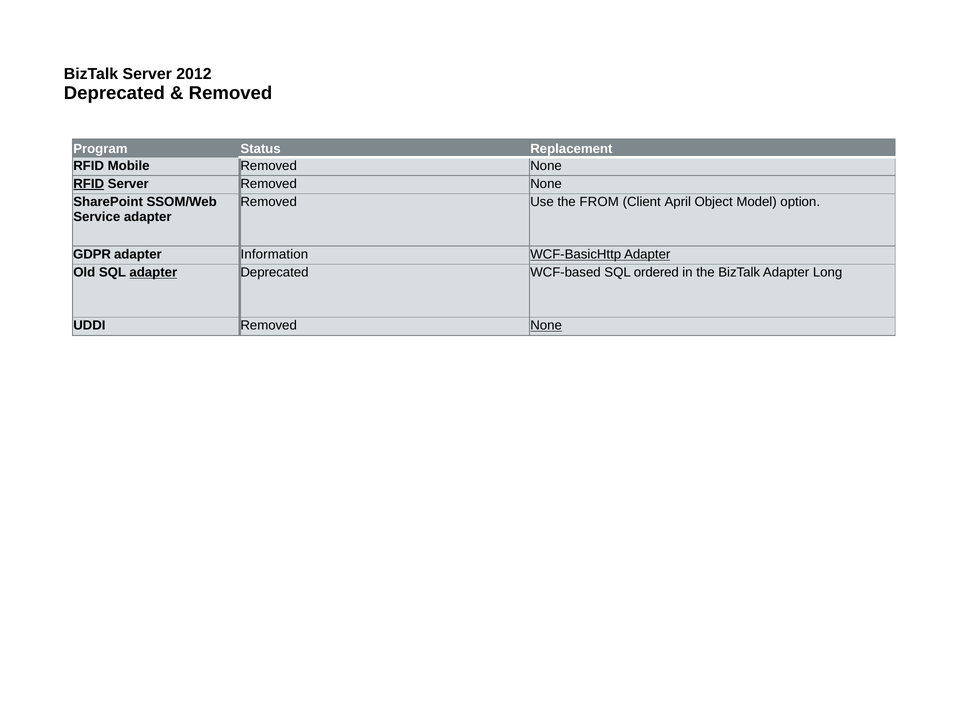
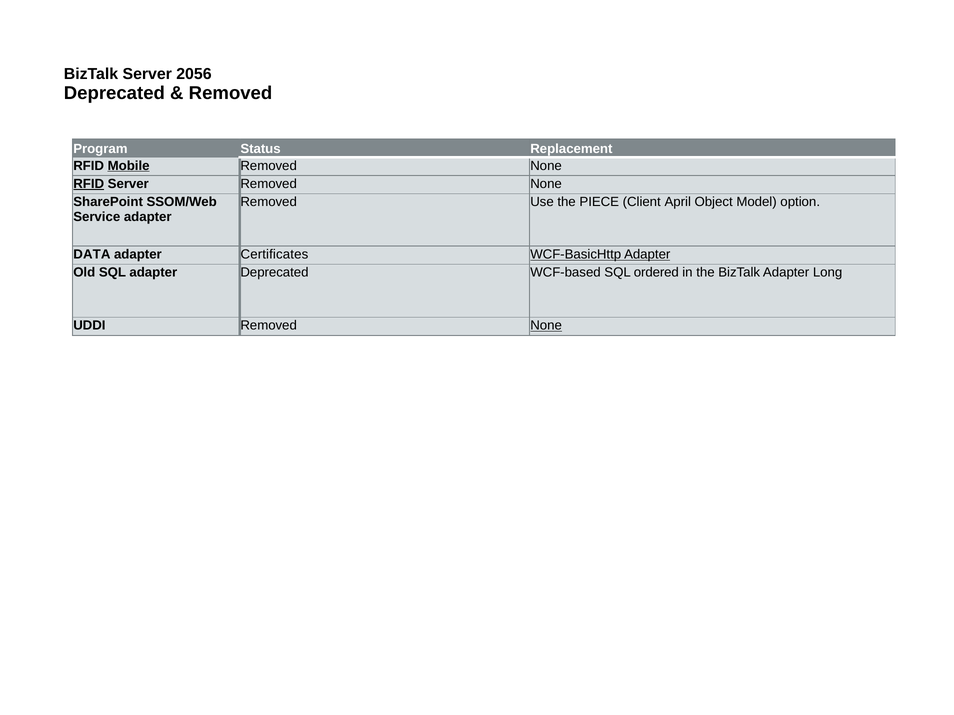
2012: 2012 -> 2056 (194, 74)
Mobile underline: none -> present (129, 166)
FROM: FROM -> PIECE (599, 202)
GDPR: GDPR -> DATA (92, 255)
Information: Information -> Certificates (274, 255)
adapter underline: present -> none (153, 273)
